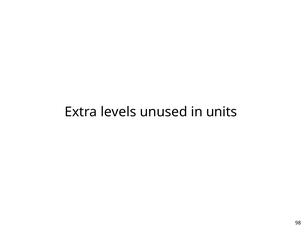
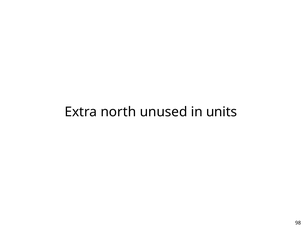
levels: levels -> north (118, 112)
